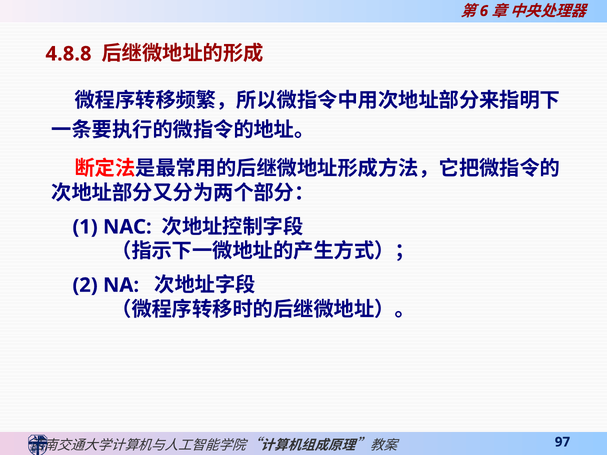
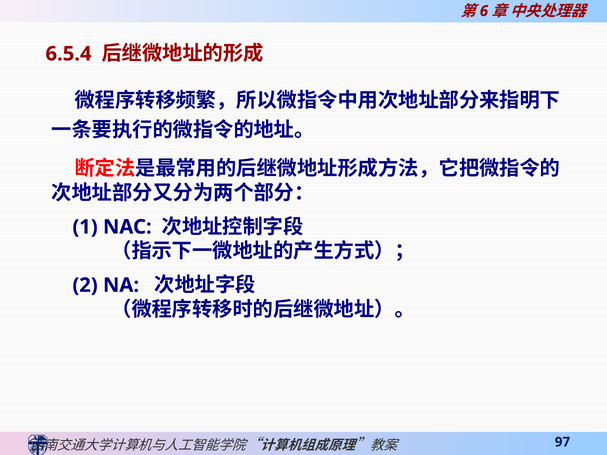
4.8.8: 4.8.8 -> 6.5.4 (69, 54)
